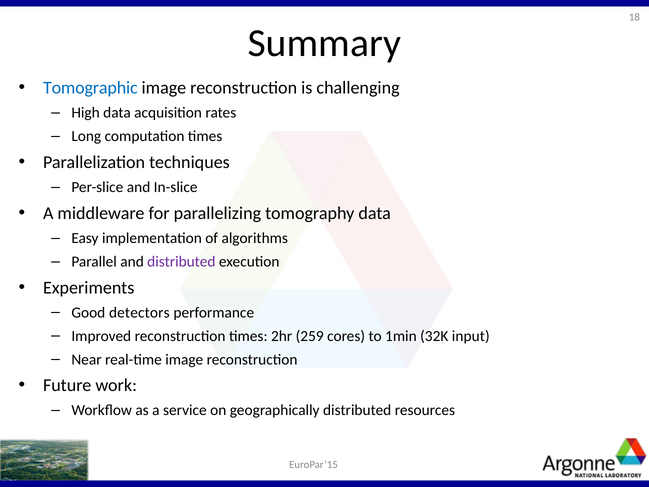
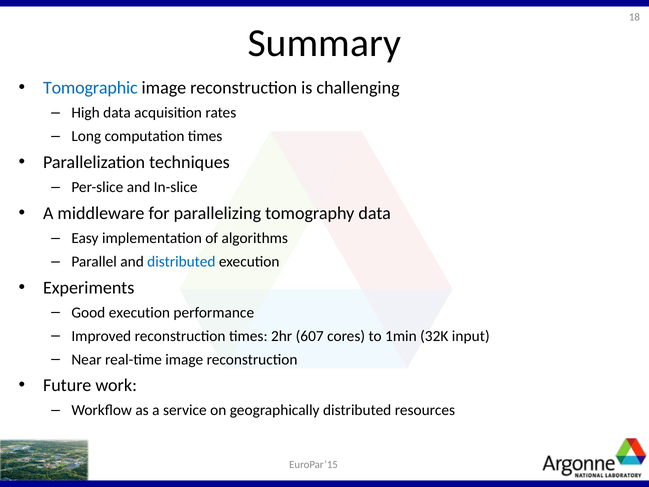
distributed colour: purple -> blue (181, 262)
Good detectors: detectors -> execution (139, 312)
259: 259 -> 607 (310, 336)
